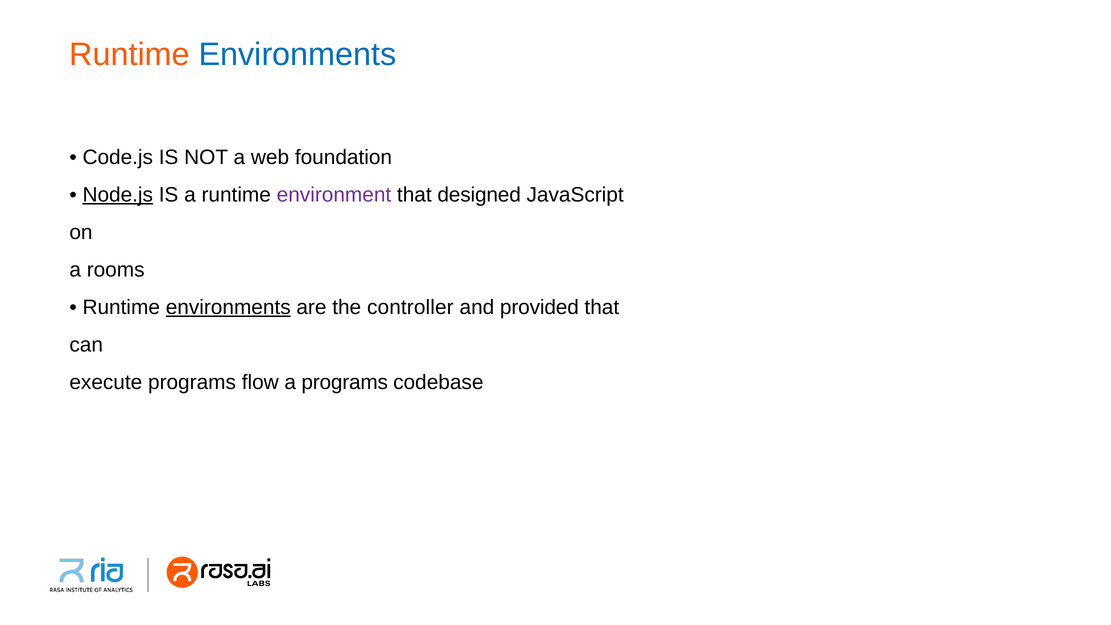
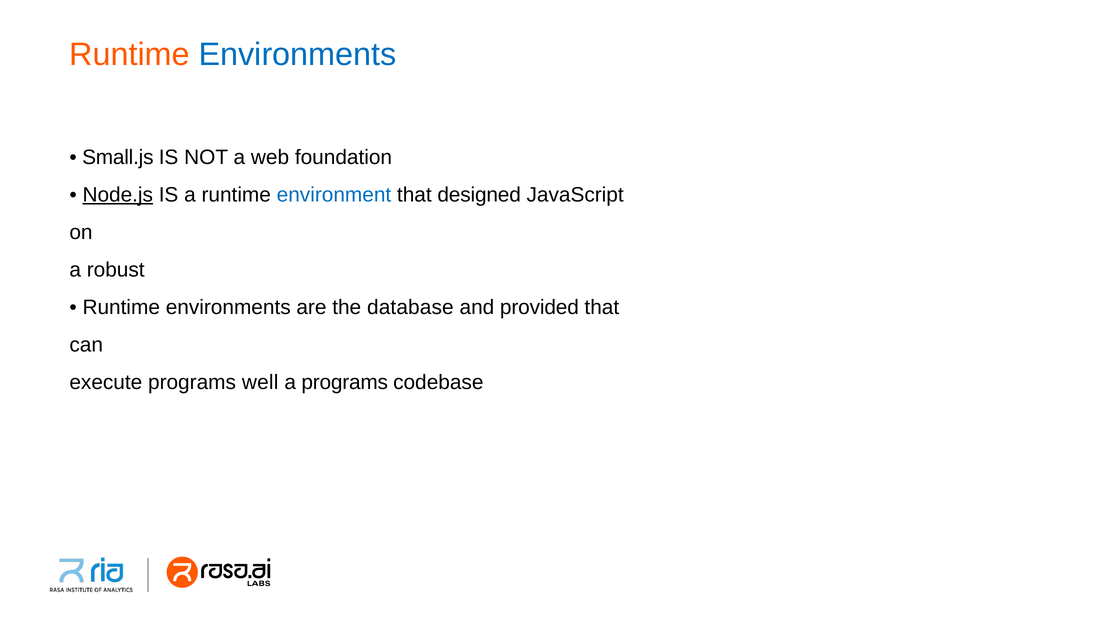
Code.js: Code.js -> Small.js (118, 157)
environment colour: purple -> blue (334, 195)
rooms: rooms -> robust (116, 270)
environments underline: present -> none (228, 307)
controller: controller -> database (410, 307)
flow: flow -> well (260, 382)
